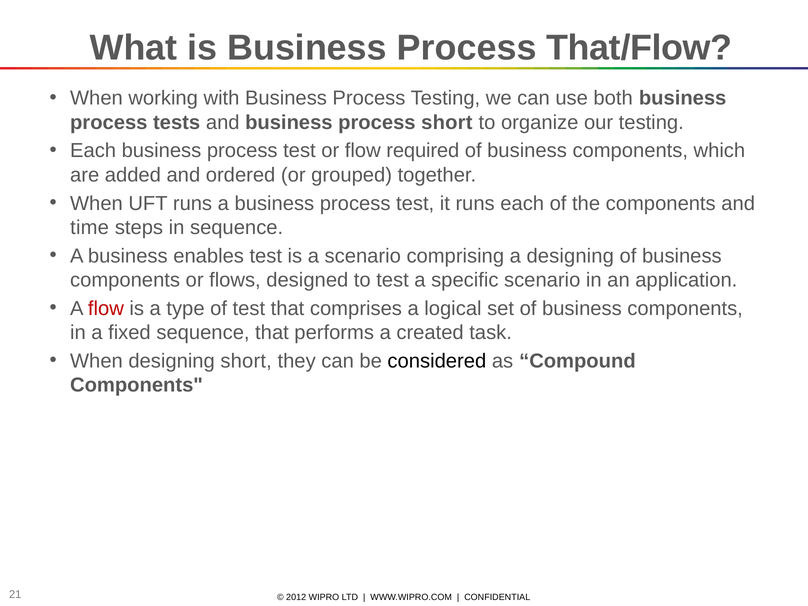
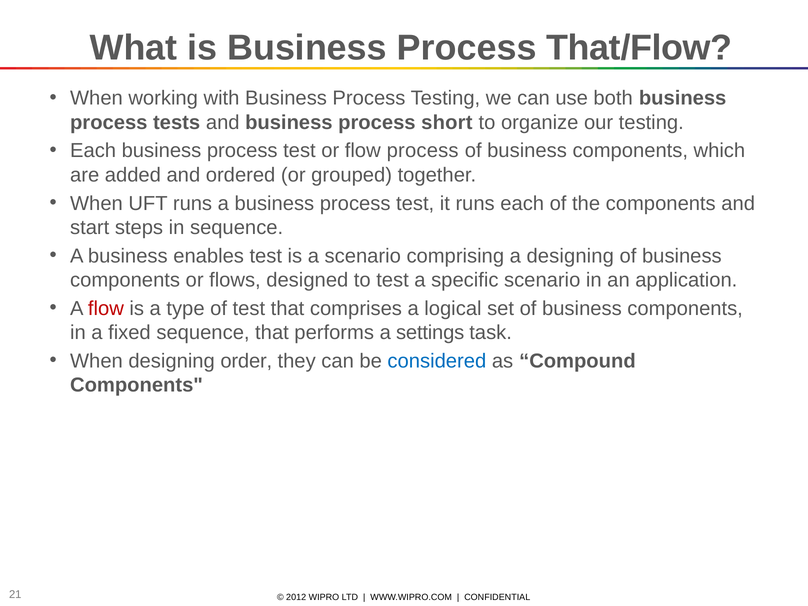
flow required: required -> process (423, 151)
time: time -> start (90, 228)
created: created -> settings (430, 333)
designing short: short -> order (246, 361)
considered colour: black -> blue (437, 361)
